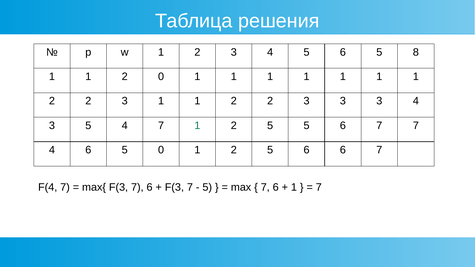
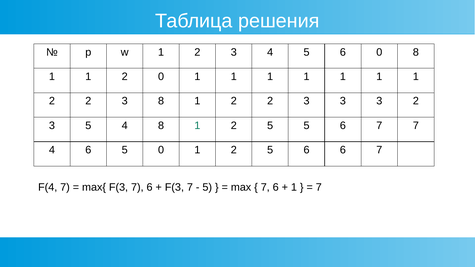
5 6 5: 5 -> 0 (379, 52)
3 1: 1 -> 8 (161, 101)
3 3 4: 4 -> 2 (416, 101)
4 7: 7 -> 8 (161, 126)
